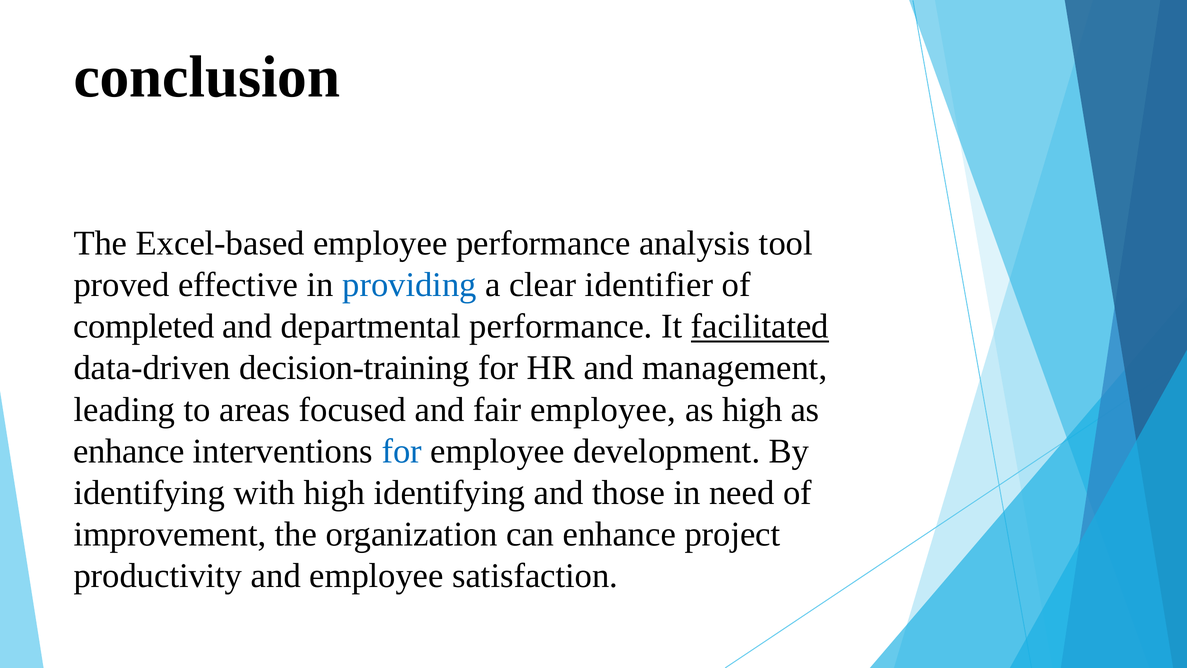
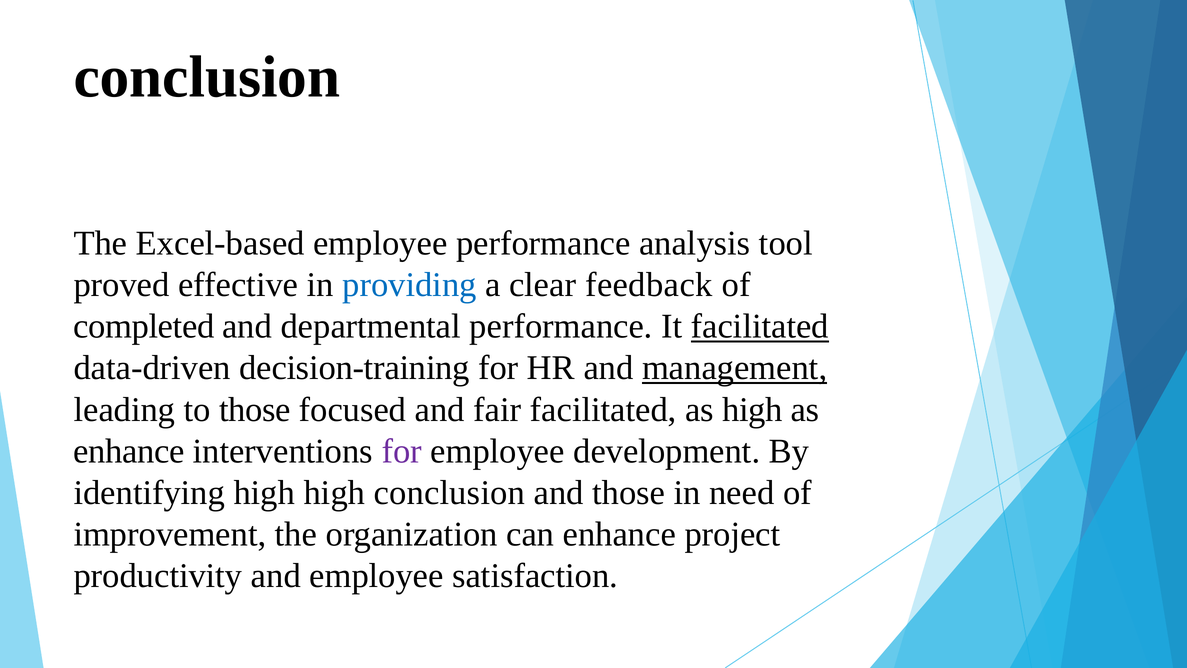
identifier: identifier -> feedback (649, 285)
management underline: none -> present (735, 368)
to areas: areas -> those (255, 409)
fair employee: employee -> facilitated (603, 409)
for colour: blue -> purple (402, 451)
identifying with: with -> high (264, 493)
high identifying: identifying -> conclusion (449, 493)
